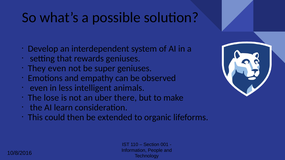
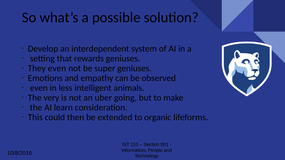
lose: lose -> very (51, 98)
there: there -> going (125, 98)
